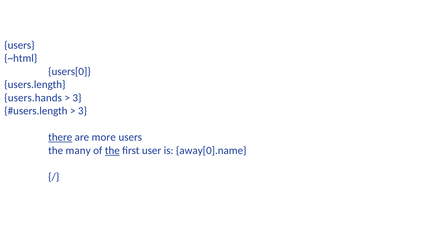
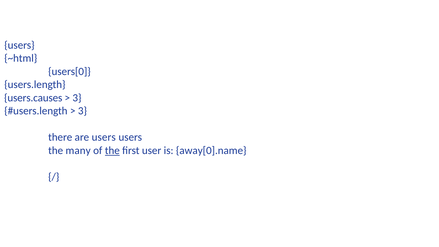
users.hands: users.hands -> users.causes (33, 98)
there underline: present -> none (60, 137)
are more: more -> users (104, 137)
